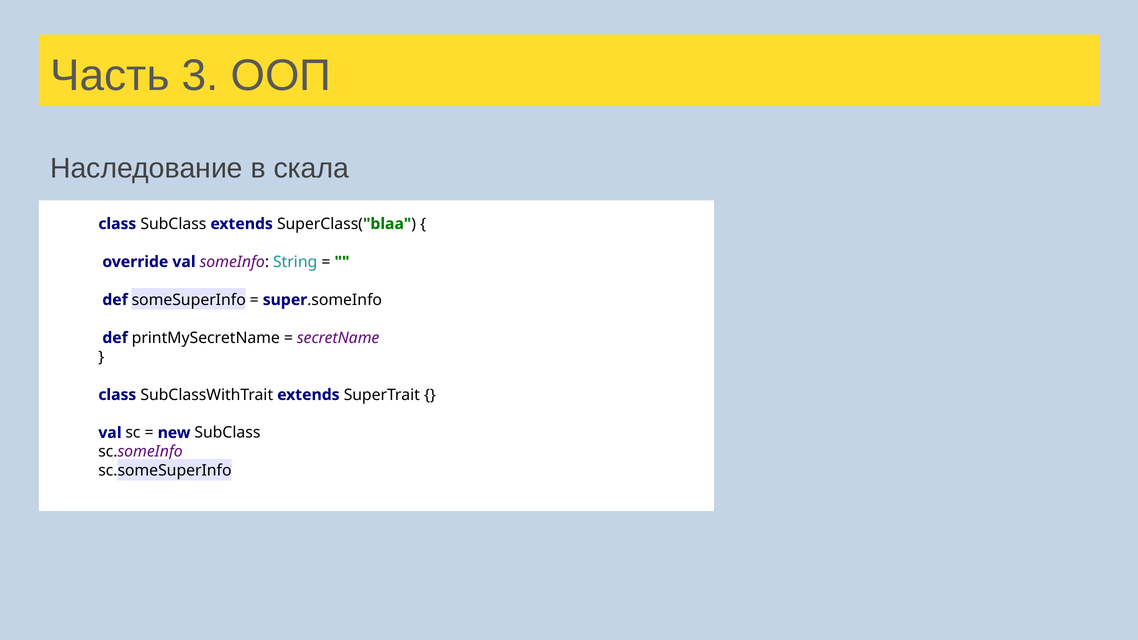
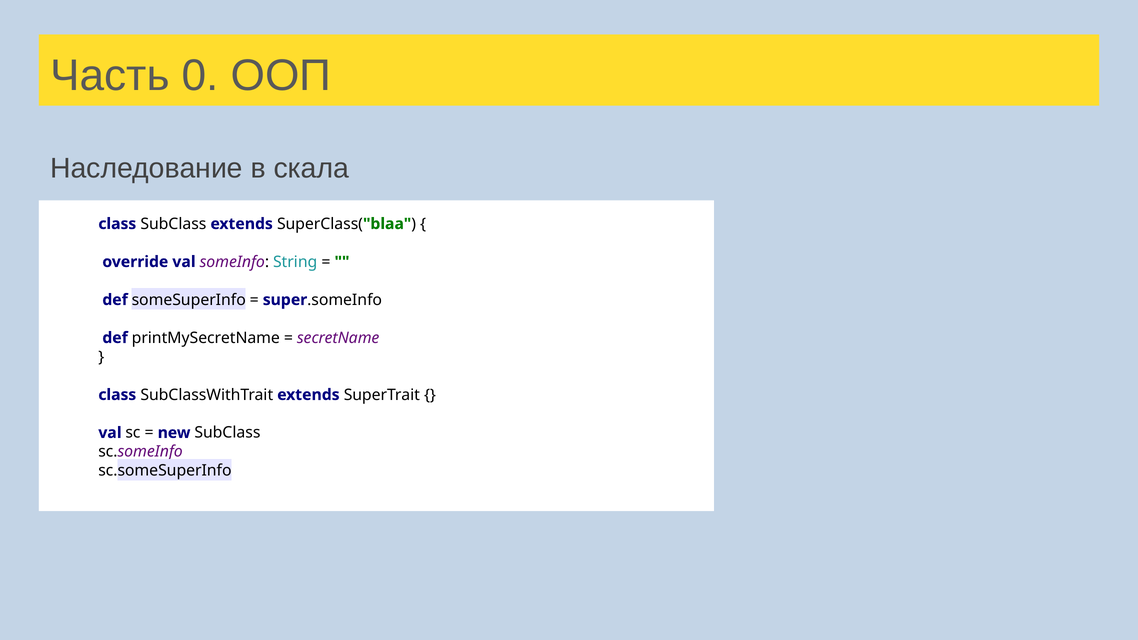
3: 3 -> 0 (200, 75)
